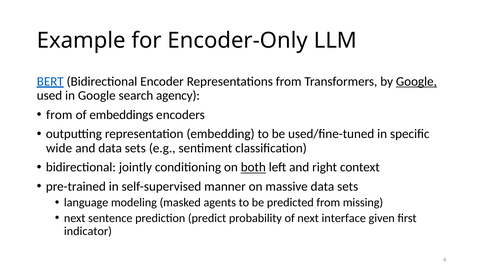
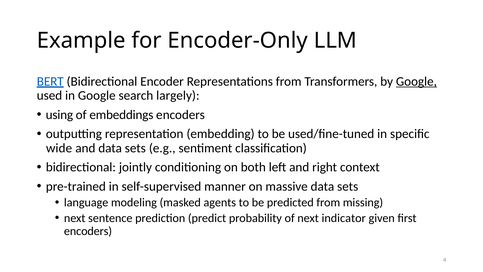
agency: agency -> largely (178, 96)
from: from -> using (59, 115)
both underline: present -> none (253, 167)
interface: interface -> indicator (344, 218)
indicator: indicator -> encoders (88, 231)
